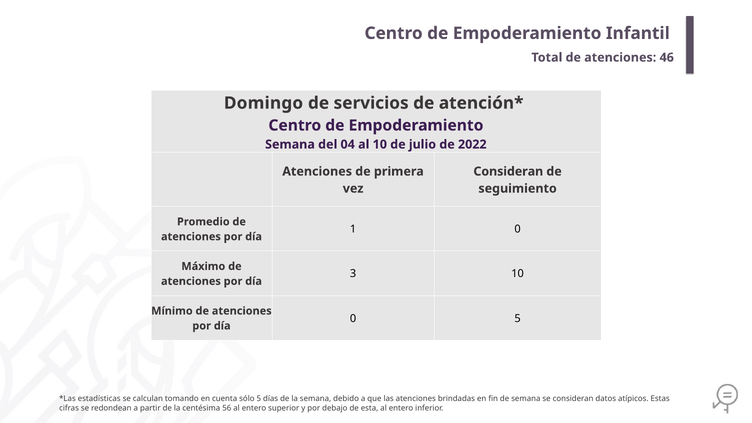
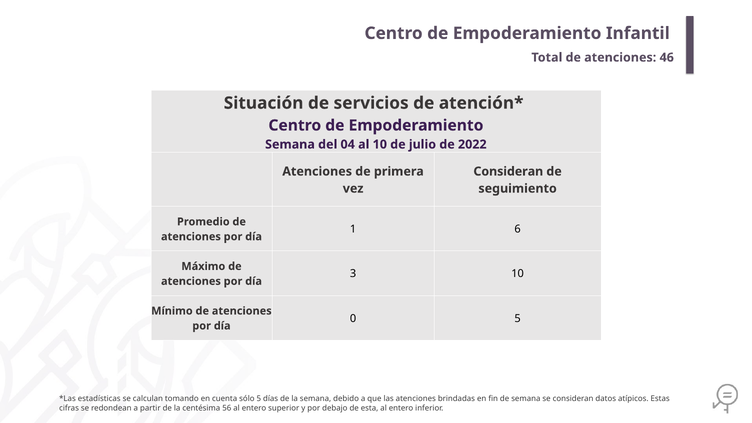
Domingo: Domingo -> Situación (264, 103)
1 0: 0 -> 6 (518, 229)
